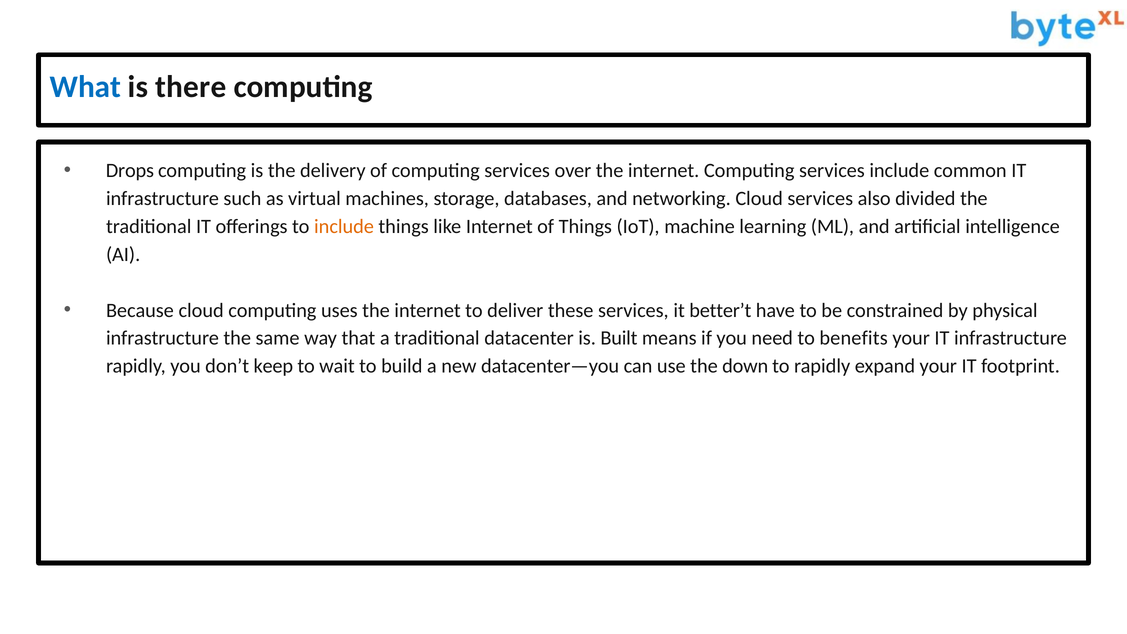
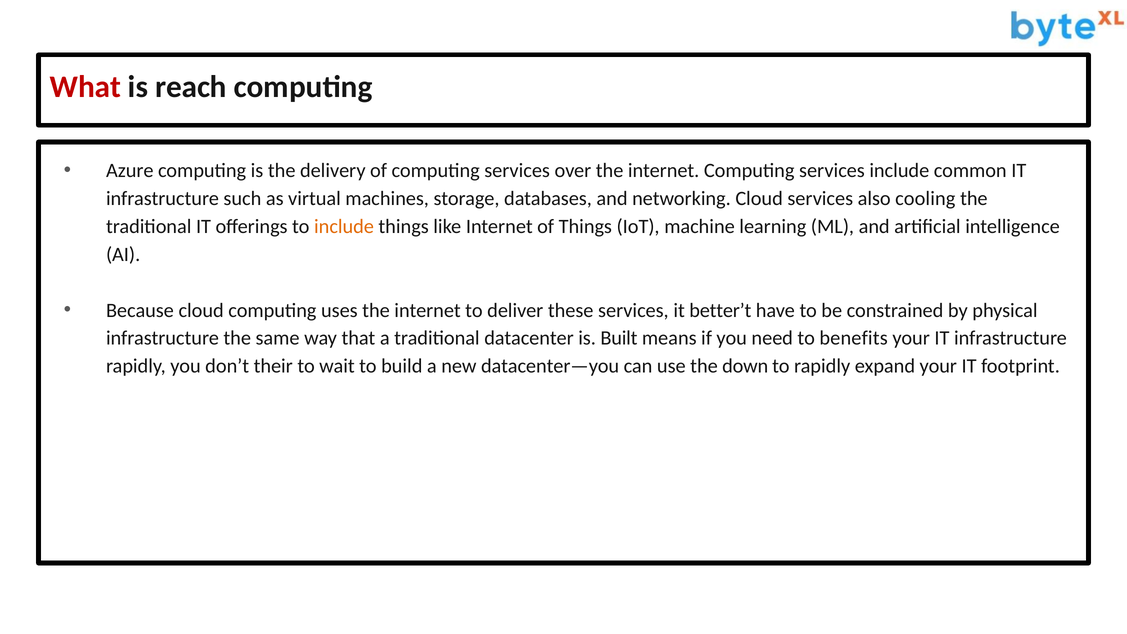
What colour: blue -> red (85, 87)
there: there -> reach (191, 87)
Drops: Drops -> Azure (130, 170)
divided: divided -> cooling (925, 198)
keep: keep -> their (273, 366)
